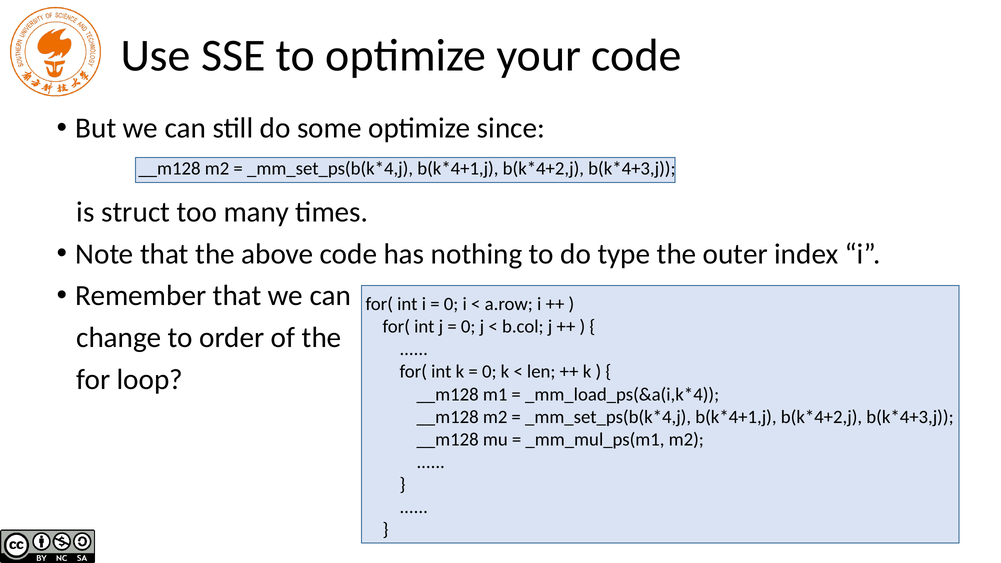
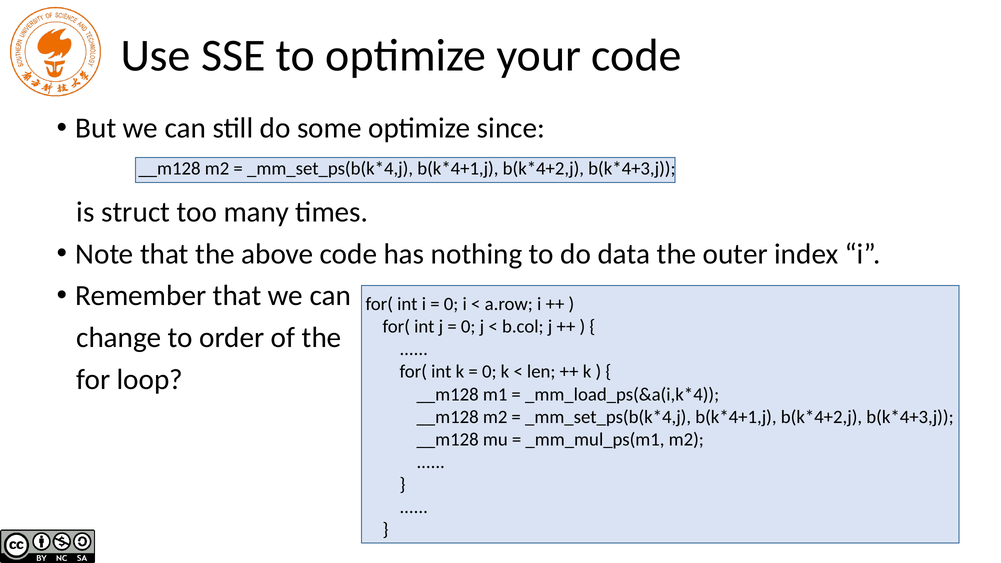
type: type -> data (624, 254)
